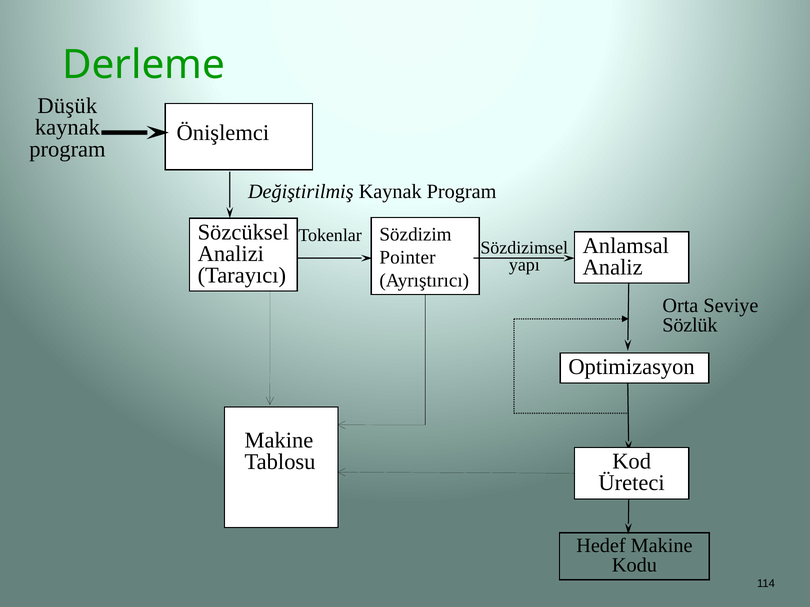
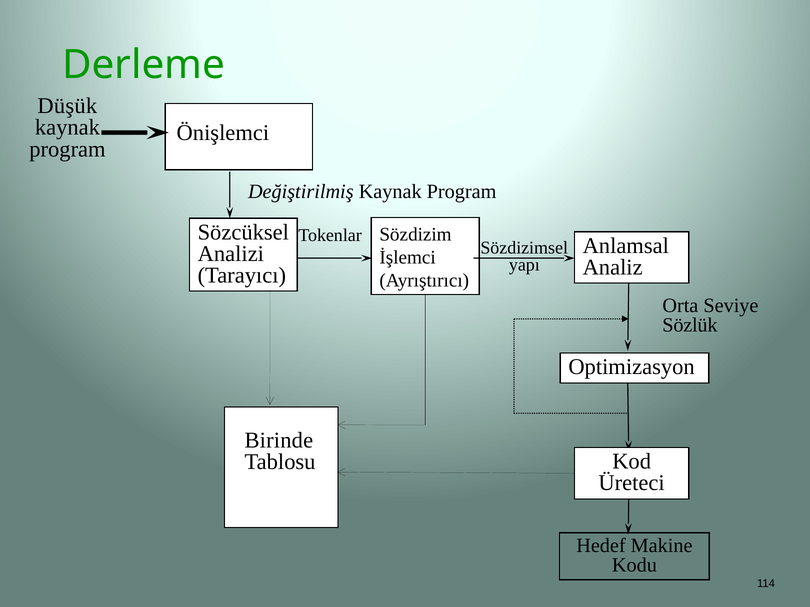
Pointer: Pointer -> İşlemci (408, 258)
Makine: Makine -> Birinde (279, 440)
